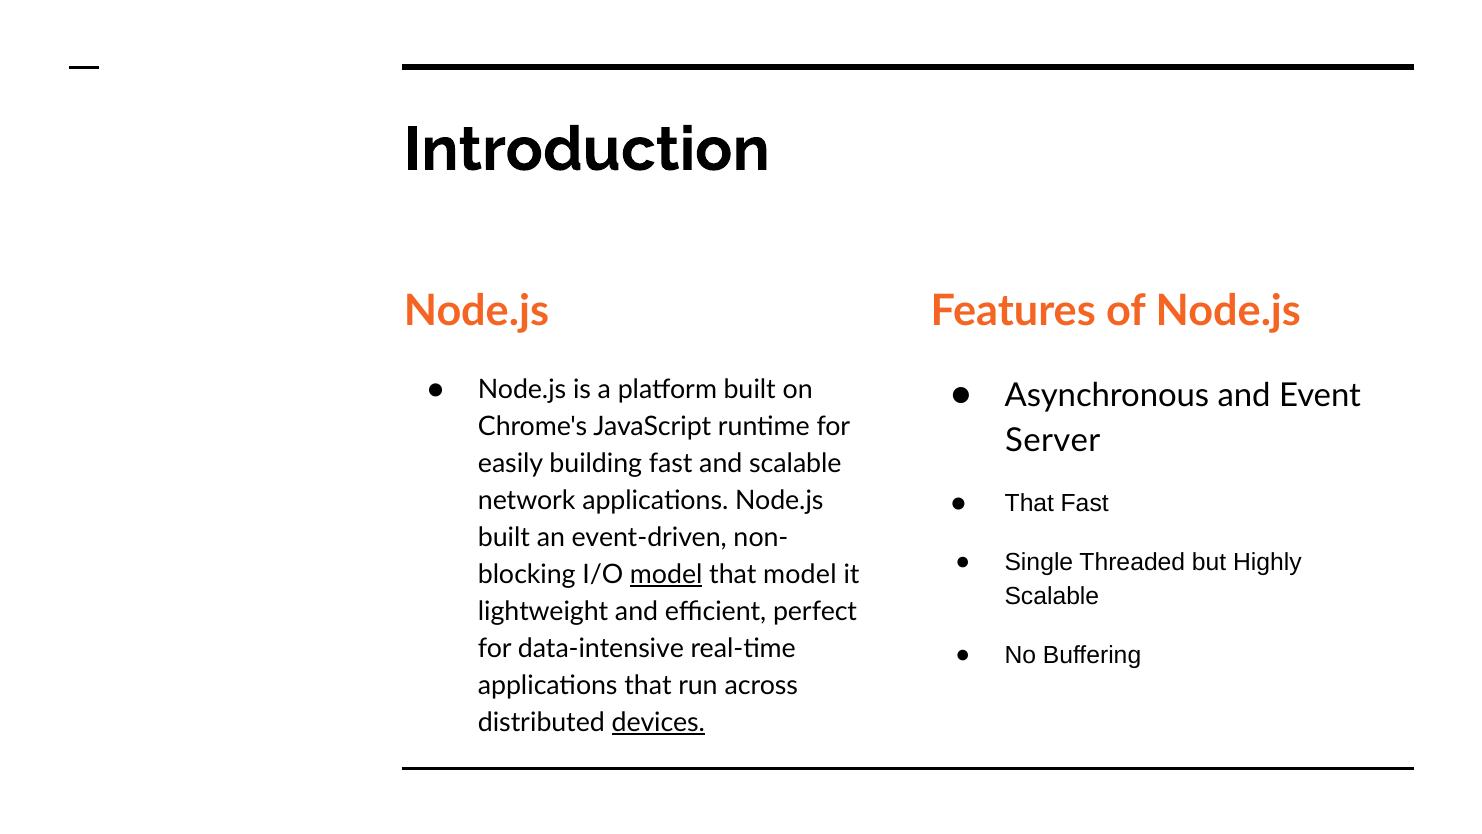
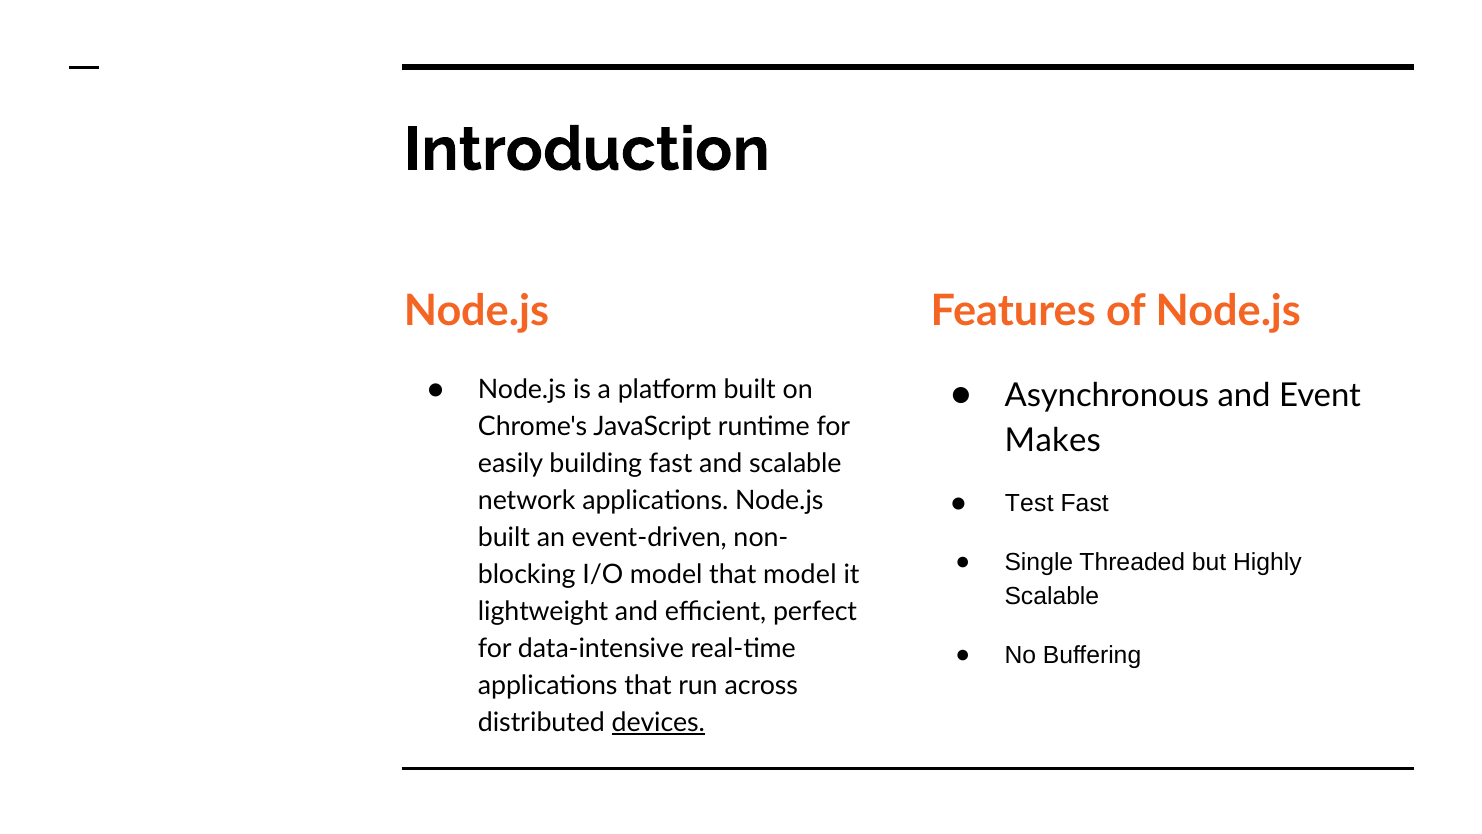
Server: Server -> Makes (1053, 440)
That: That -> Test (1029, 504)
model underline: present -> none (666, 575)
